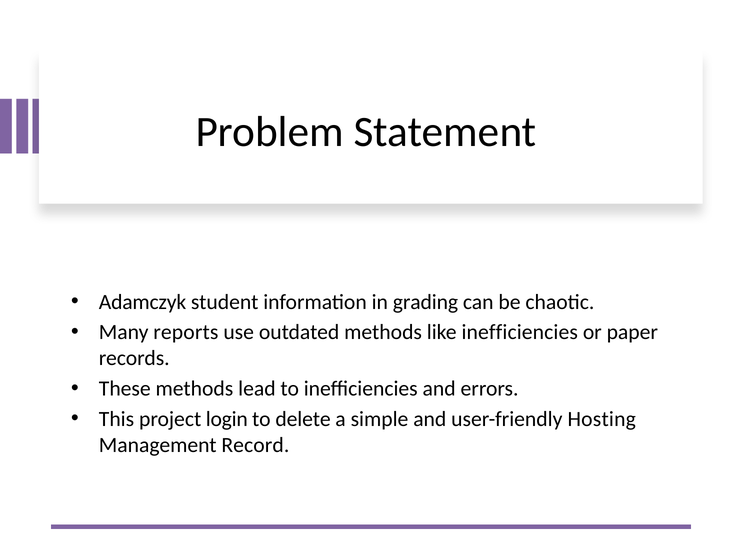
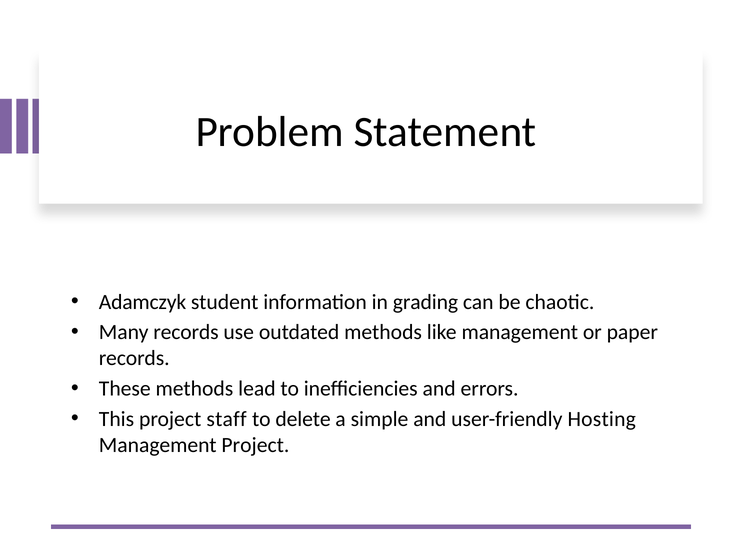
Many reports: reports -> records (186, 332)
like inefficiencies: inefficiencies -> management (520, 332)
login: login -> staff (227, 419)
Management Record: Record -> Project (255, 445)
